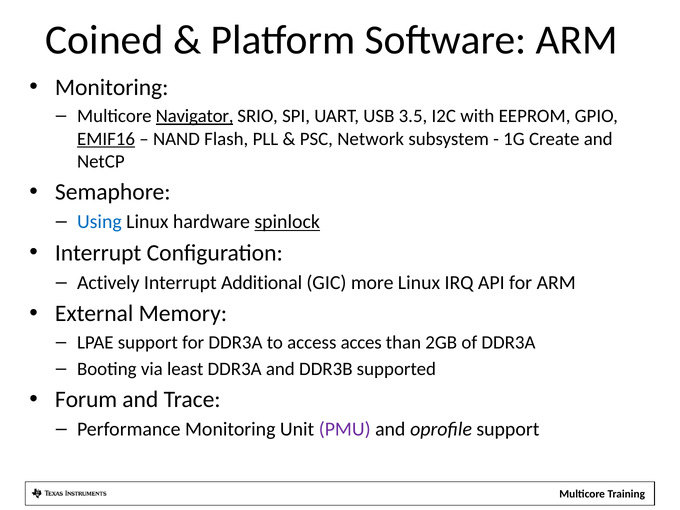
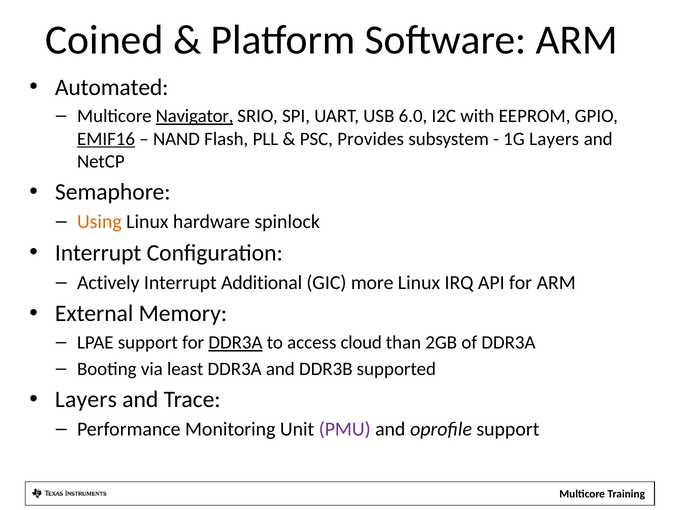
Monitoring: Monitoring -> Automated (112, 87)
3.5: 3.5 -> 6.0 (413, 116)
Network: Network -> Provides (371, 139)
1G Create: Create -> Layers (554, 139)
Using colour: blue -> orange (99, 222)
spinlock underline: present -> none (287, 222)
DDR3A underline: none -> present (235, 343)
acces: acces -> cloud (361, 343)
Forum: Forum -> Layers (86, 400)
